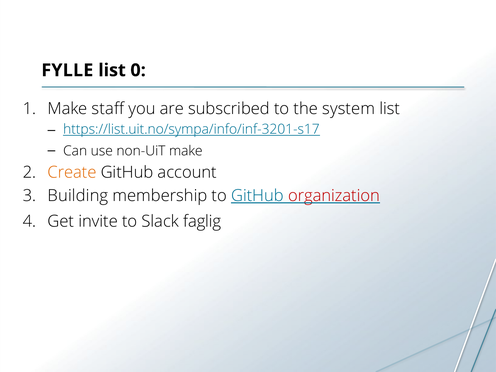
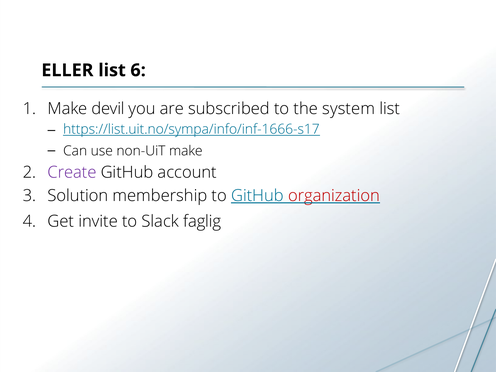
FYLLE: FYLLE -> ELLER (67, 70)
0: 0 -> 6 (138, 70)
staff: staff -> devil (108, 109)
https://list.uit.no/sympa/info/inf-3201-s17: https://list.uit.no/sympa/info/inf-3201-s17 -> https://list.uit.no/sympa/info/inf-1666-s17 (191, 129)
Create colour: orange -> purple (72, 172)
Building: Building -> Solution (78, 196)
